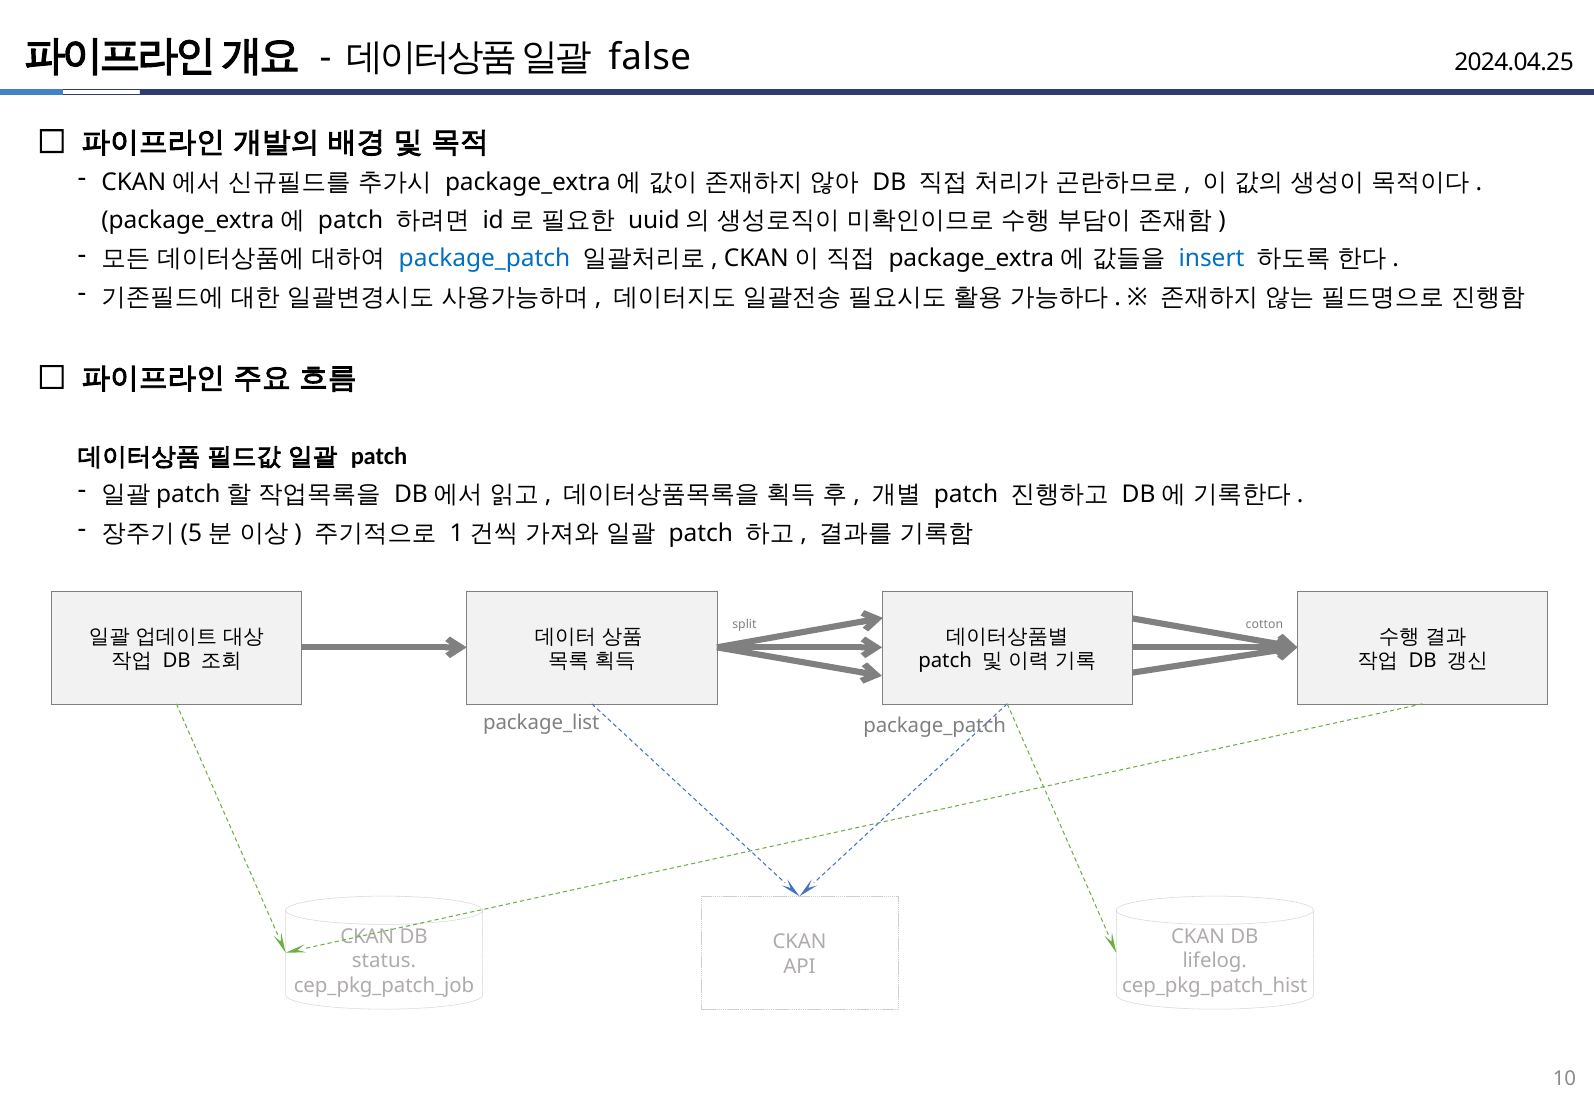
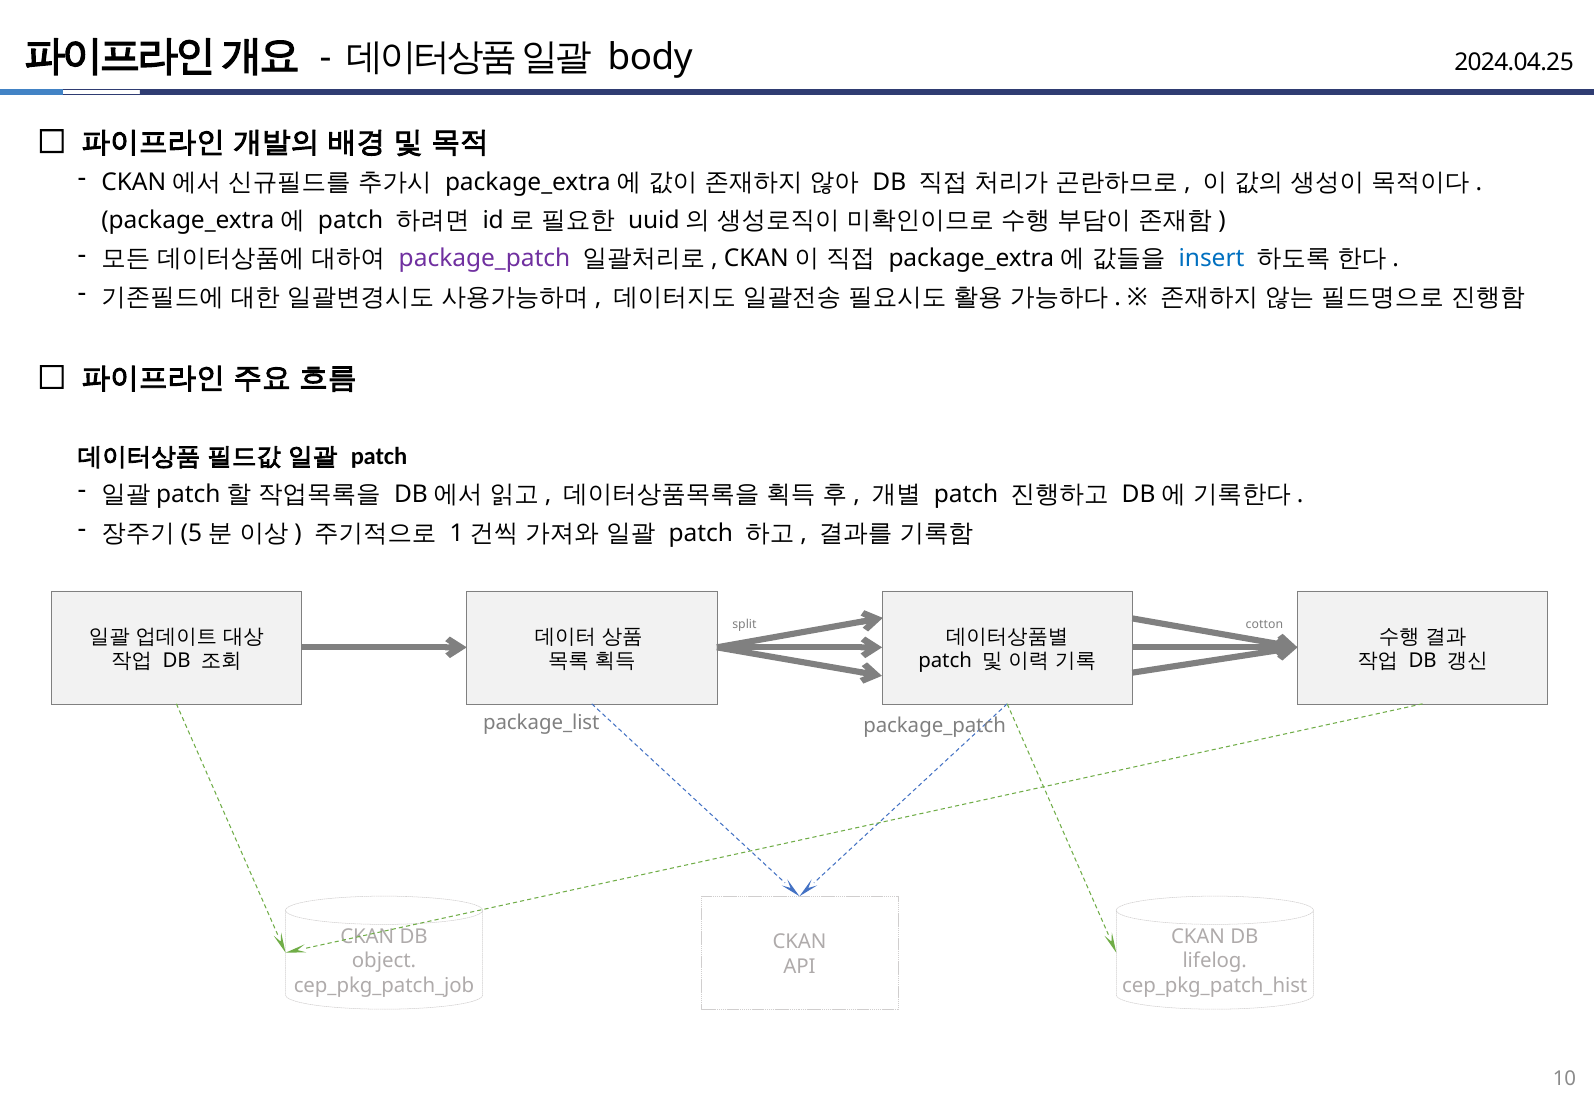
false: false -> body (650, 57)
package_patch colour: blue -> purple (485, 259)
status: status -> object (384, 961)
